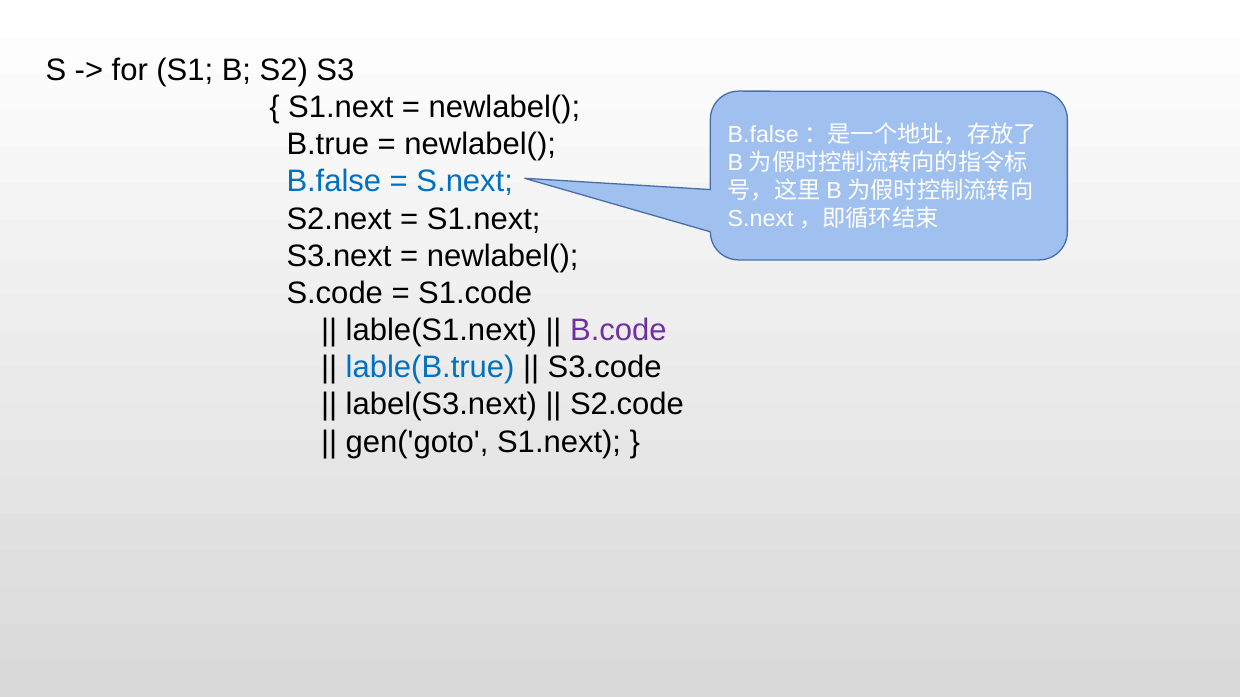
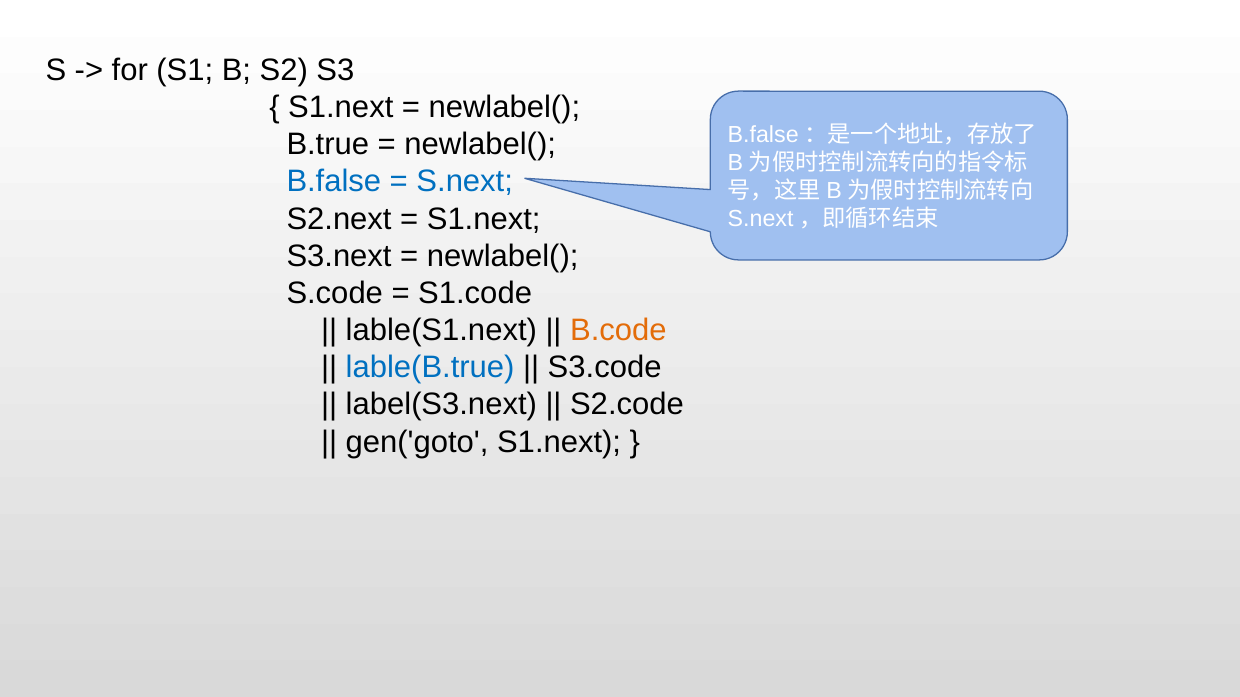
B.code colour: purple -> orange (618, 331)
